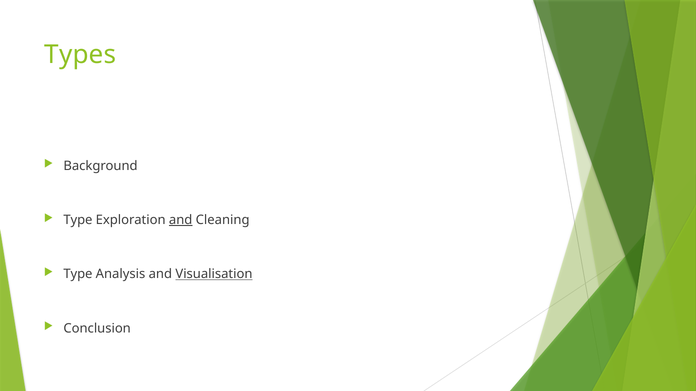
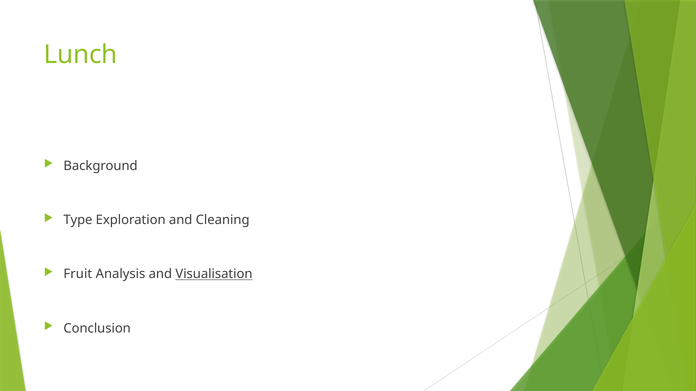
Types: Types -> Lunch (81, 55)
and underline: present -> none (181, 220)
Type: Type -> Fruit (78, 274)
